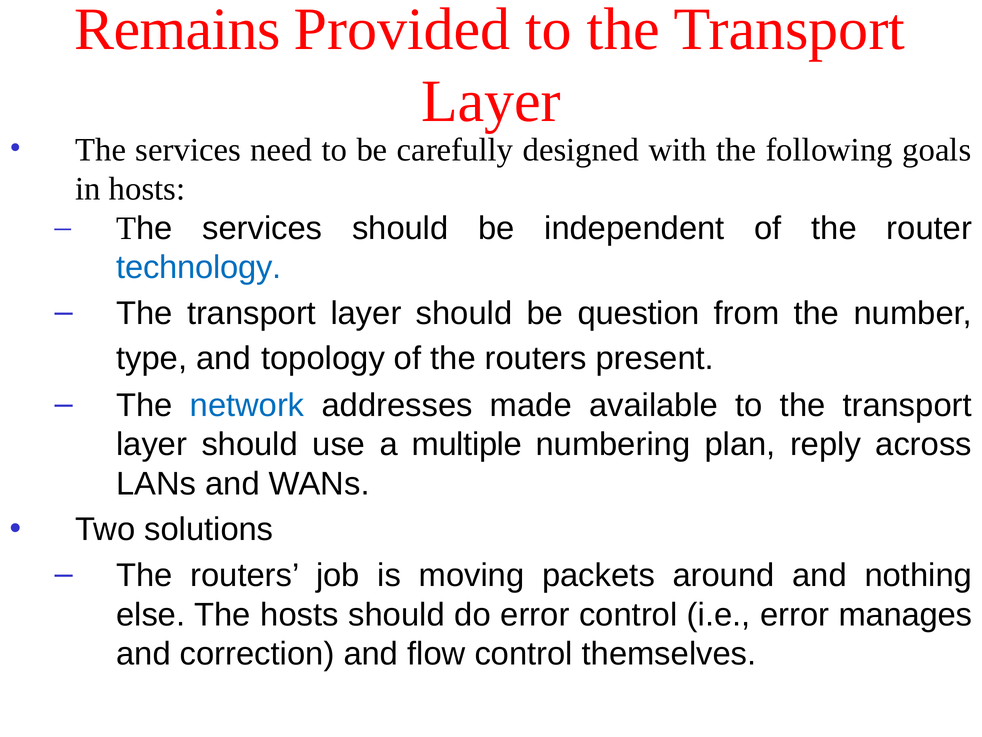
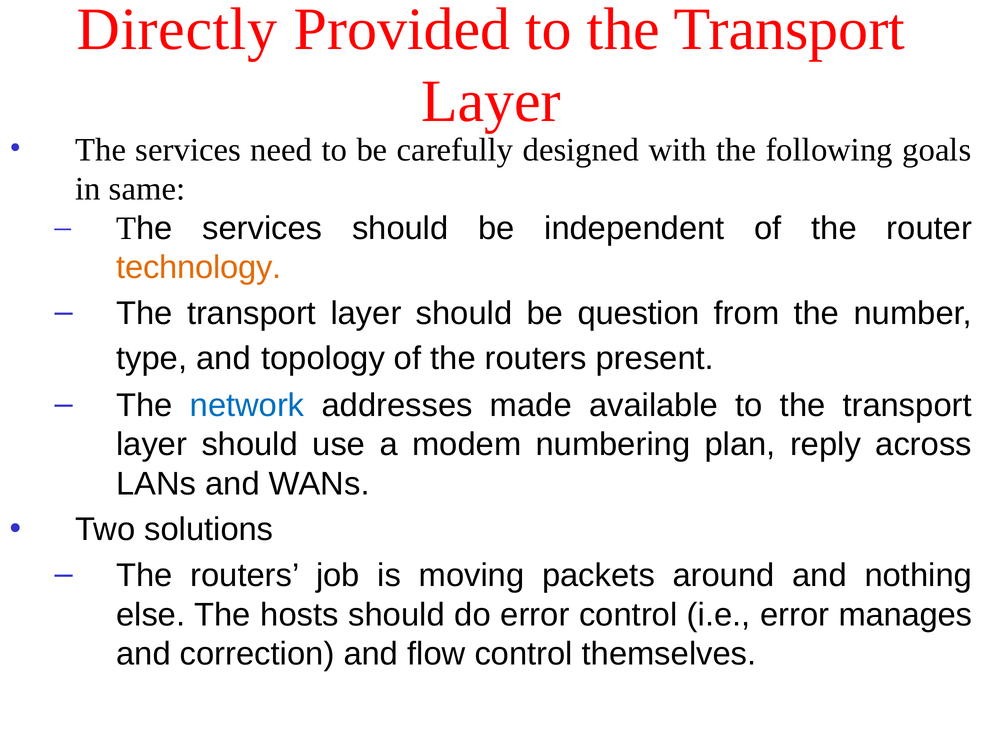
Remains: Remains -> Directly (177, 30)
in hosts: hosts -> same (147, 189)
technology colour: blue -> orange (199, 267)
multiple: multiple -> modem (467, 444)
